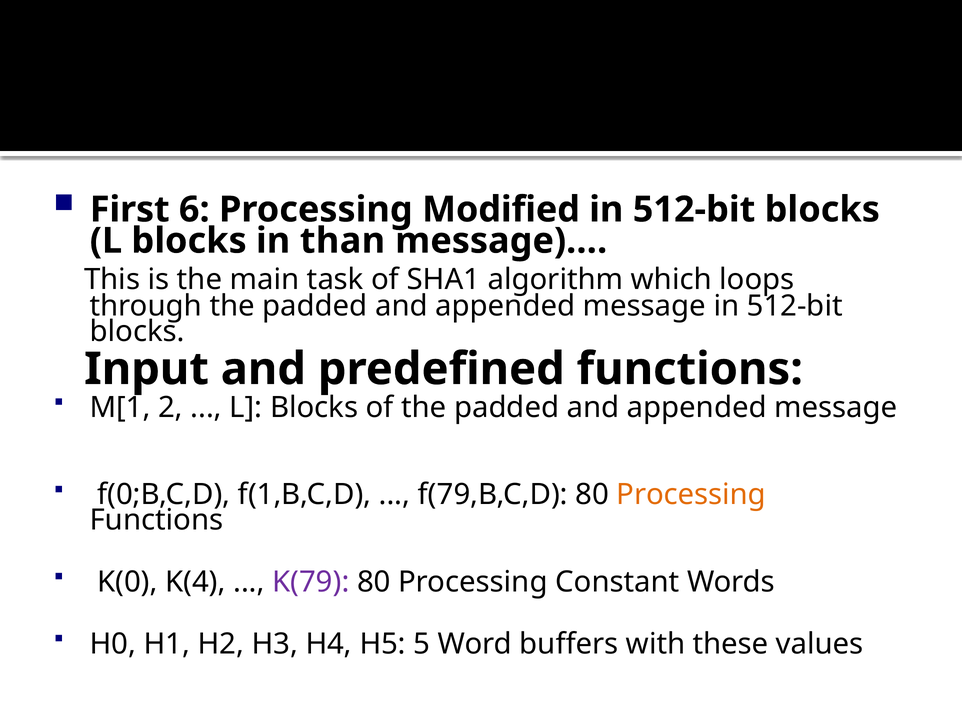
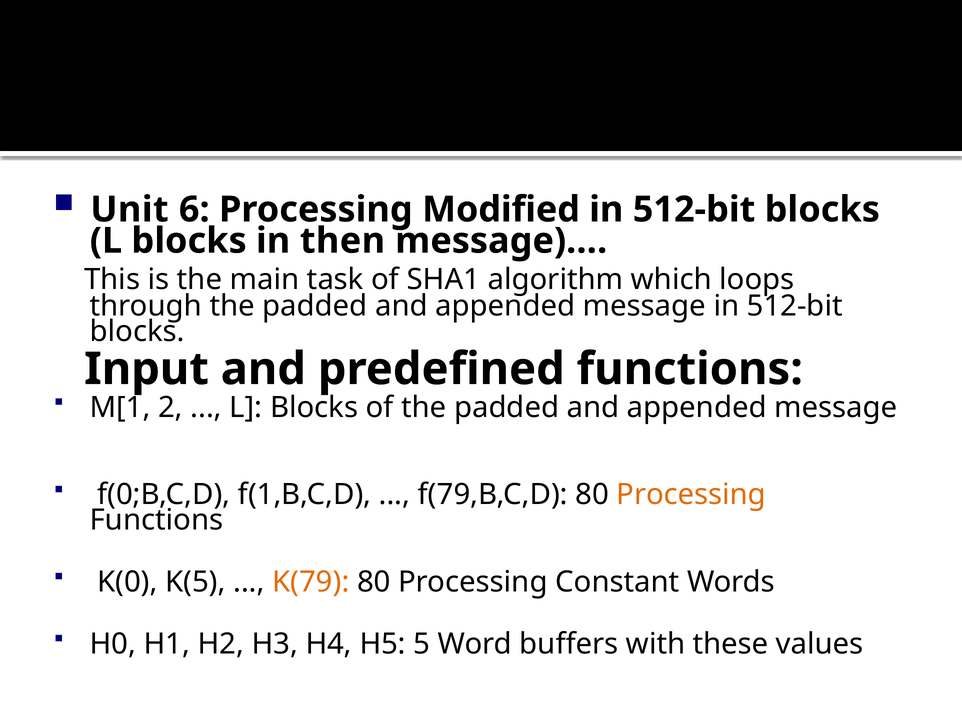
First: First -> Unit (129, 209)
than: than -> then (342, 241)
K(4: K(4 -> K(5 (195, 582)
K(79 colour: purple -> orange (311, 582)
